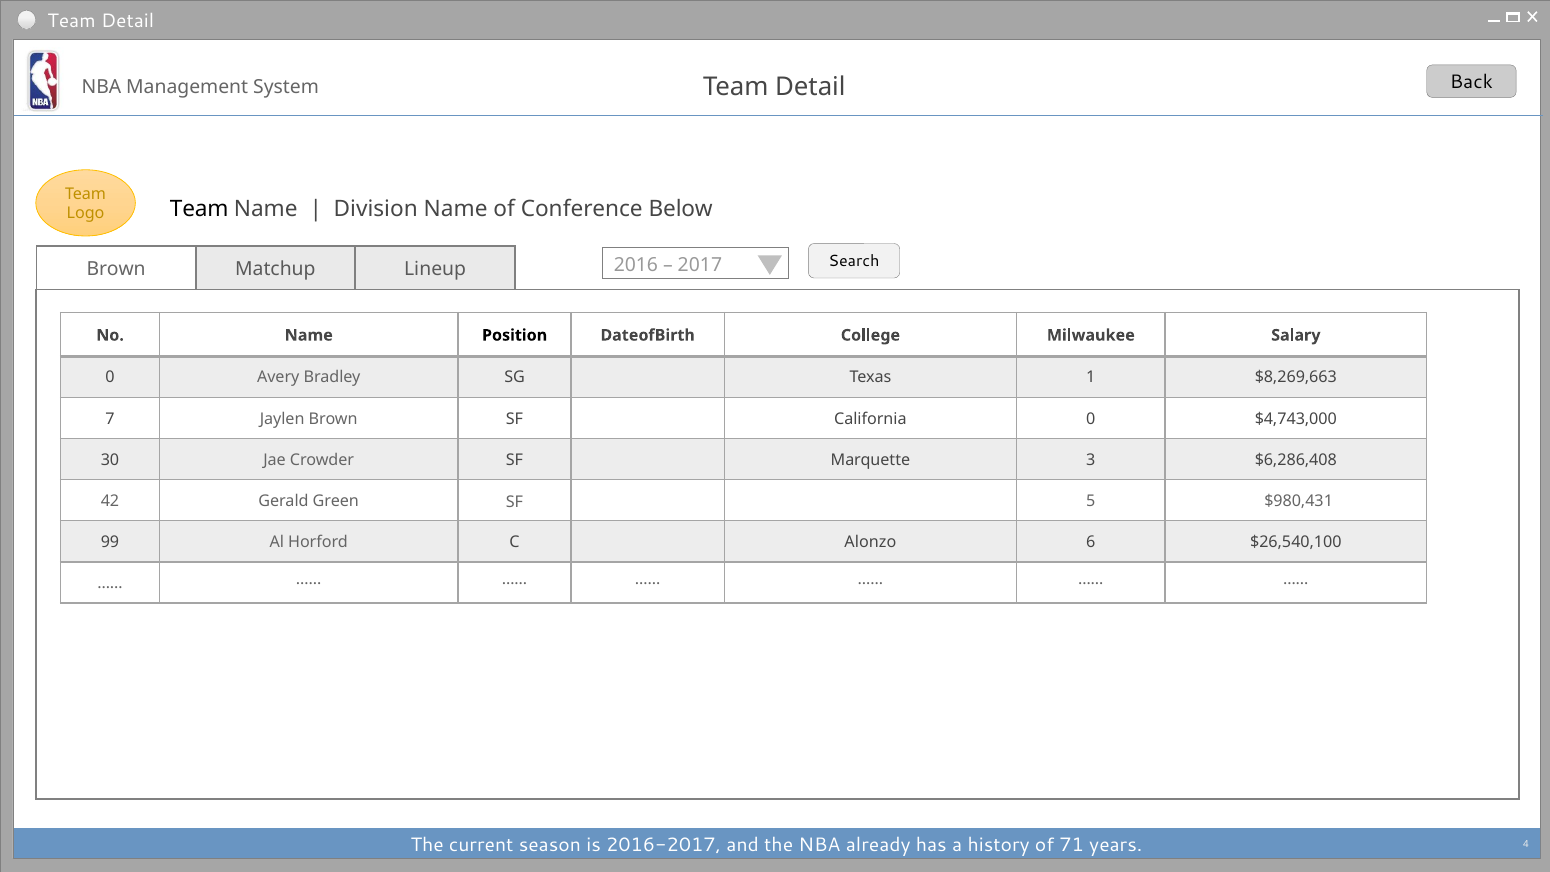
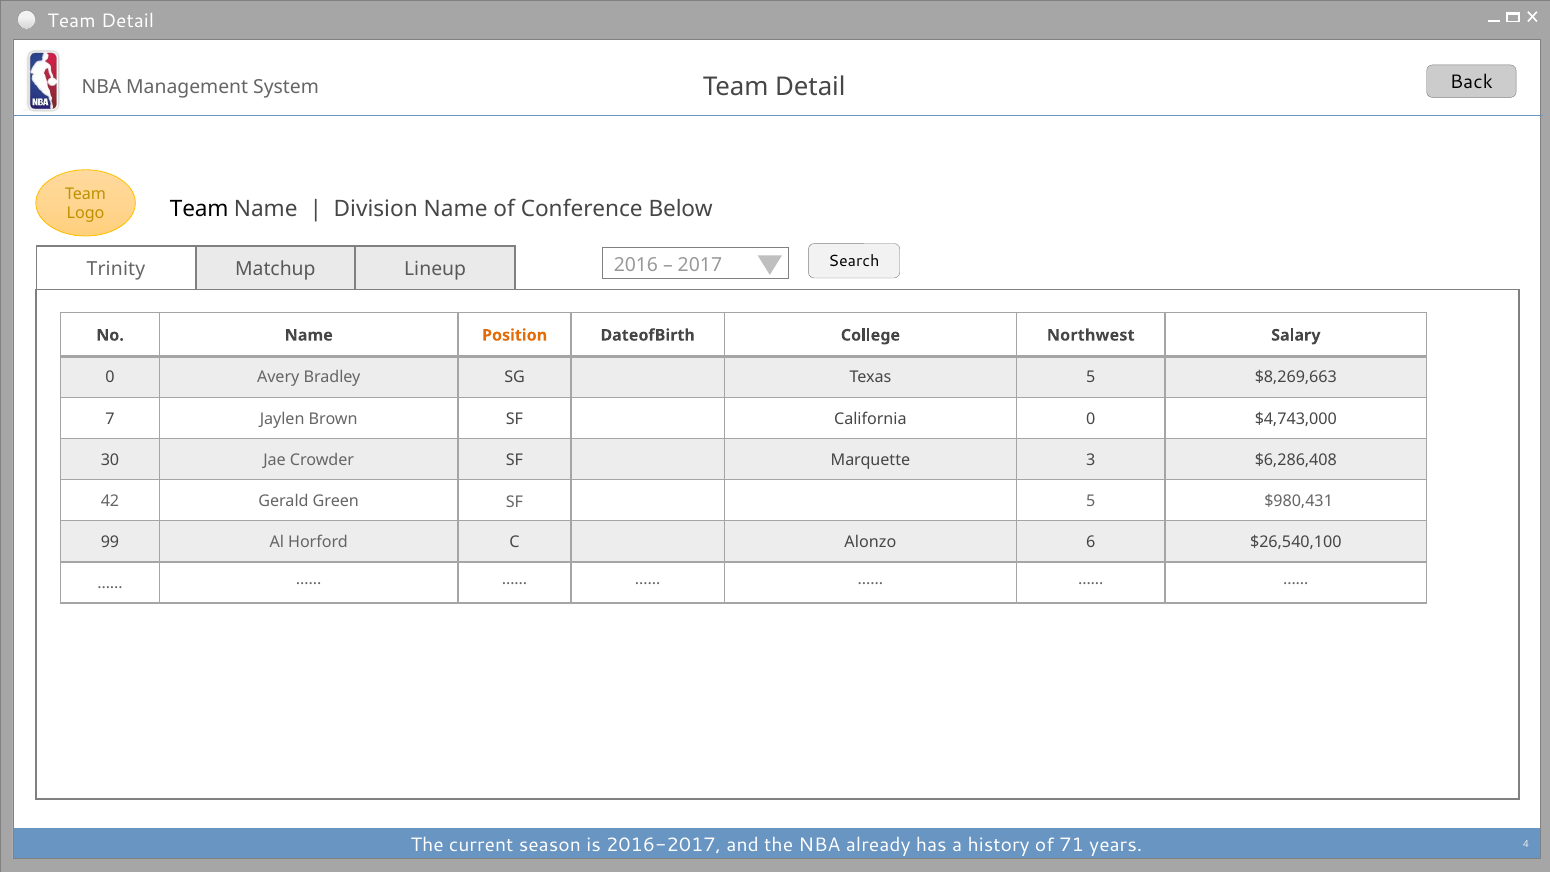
Brown: Brown -> Trinity (116, 269)
Position colour: black -> orange (515, 335)
Milwaukee: Milwaukee -> Northwest (1091, 335)
Texas 1: 1 -> 5 (1091, 378)
